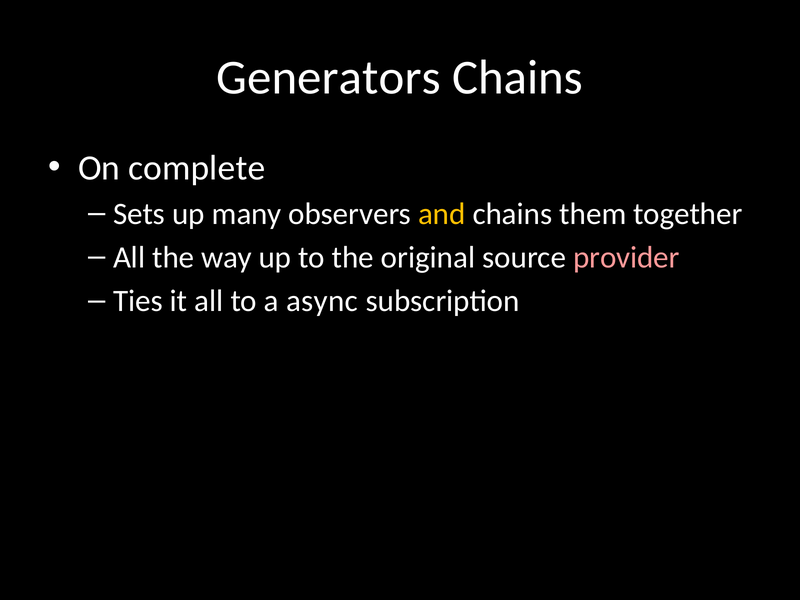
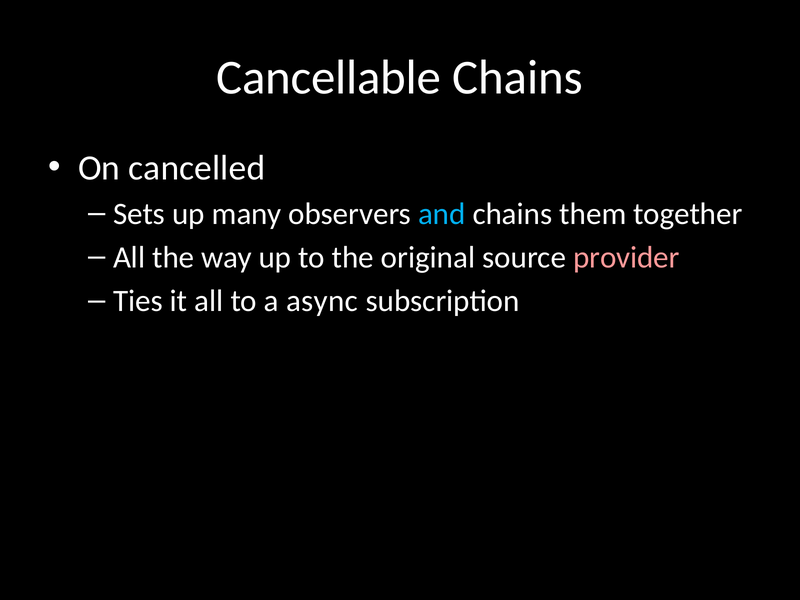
Generators: Generators -> Cancellable (329, 77)
complete: complete -> cancelled (197, 168)
and colour: yellow -> light blue (442, 214)
